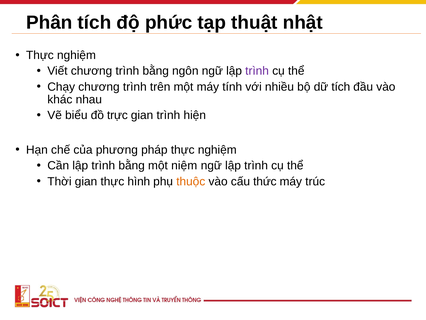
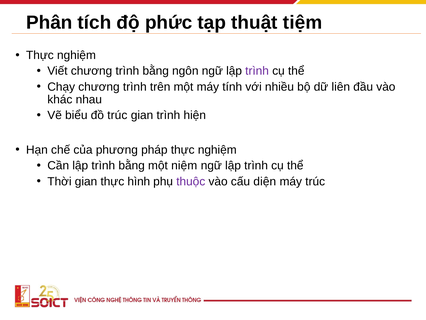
nhật: nhật -> tiệm (303, 22)
dữ tích: tích -> liên (341, 87)
đồ trực: trực -> trúc (117, 115)
thuộc colour: orange -> purple (191, 181)
thức: thức -> diện (265, 181)
